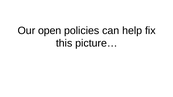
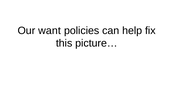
open: open -> want (50, 31)
